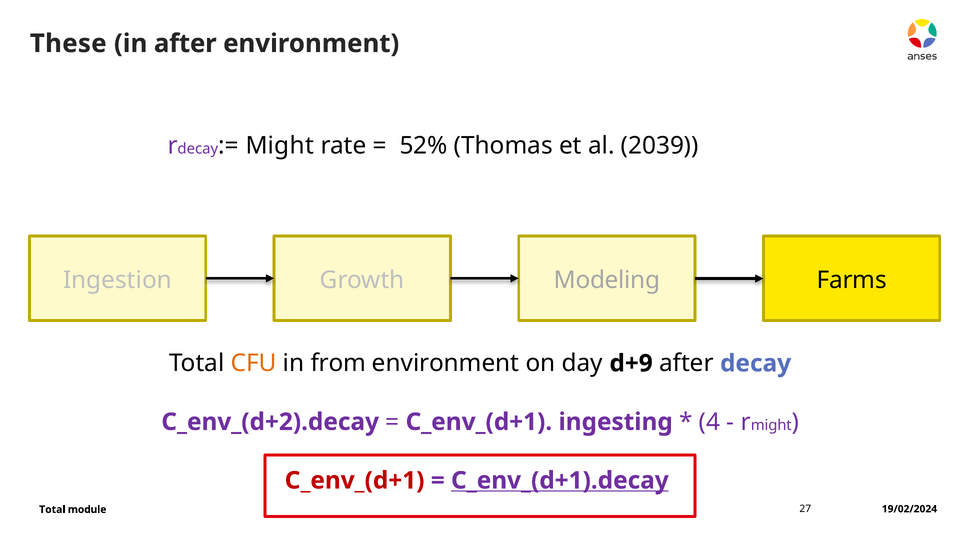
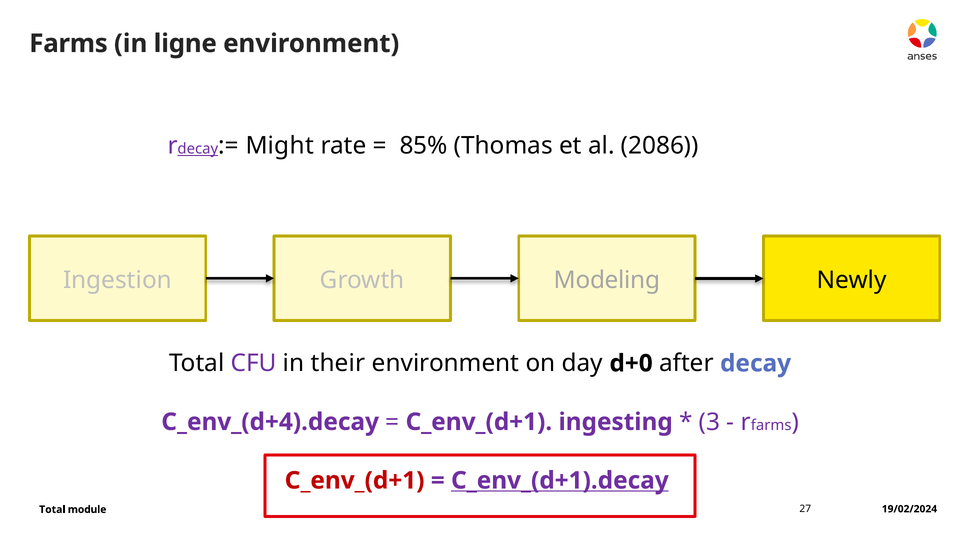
These: These -> Farms (69, 44)
in after: after -> ligne (185, 44)
decay underline: none -> present (198, 149)
52%: 52% -> 85% (424, 146)
2039: 2039 -> 2086 (660, 146)
Farms: Farms -> Newly (852, 280)
CFU colour: orange -> purple (254, 363)
from: from -> their (338, 363)
d+9: d+9 -> d+0 (631, 363)
C_env_(d+2).decay: C_env_(d+2).decay -> C_env_(d+4).decay (270, 422)
4: 4 -> 3 (710, 422)
might: might -> farms (771, 425)
